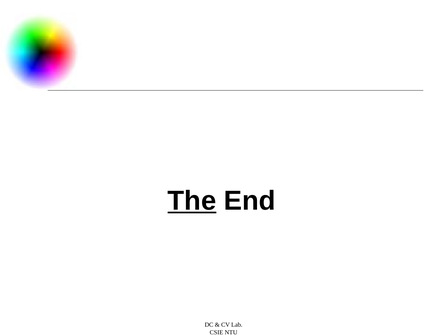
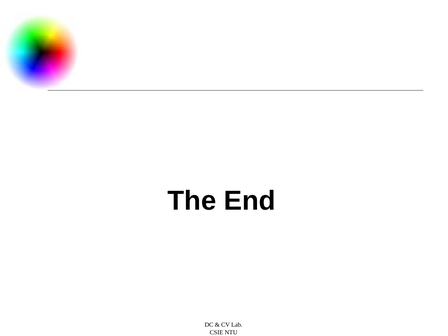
The underline: present -> none (192, 201)
